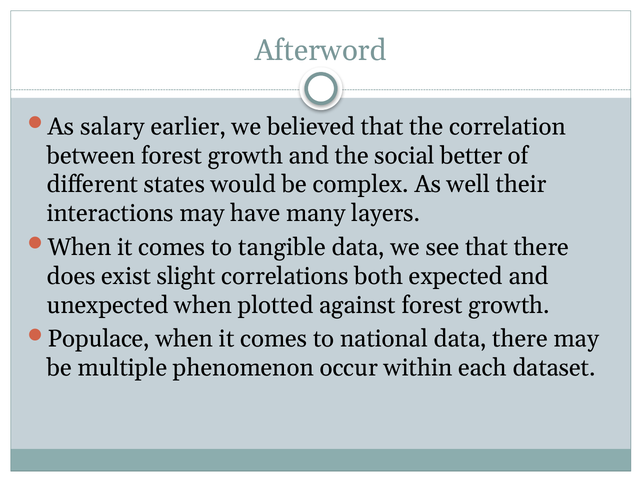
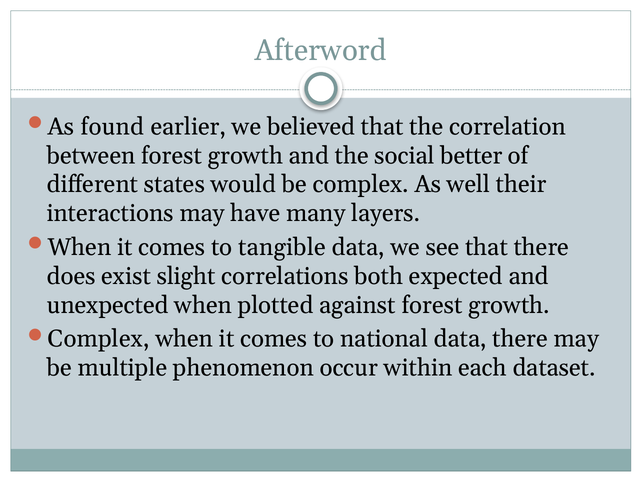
salary: salary -> found (112, 127)
Populace: Populace -> Complex (99, 339)
